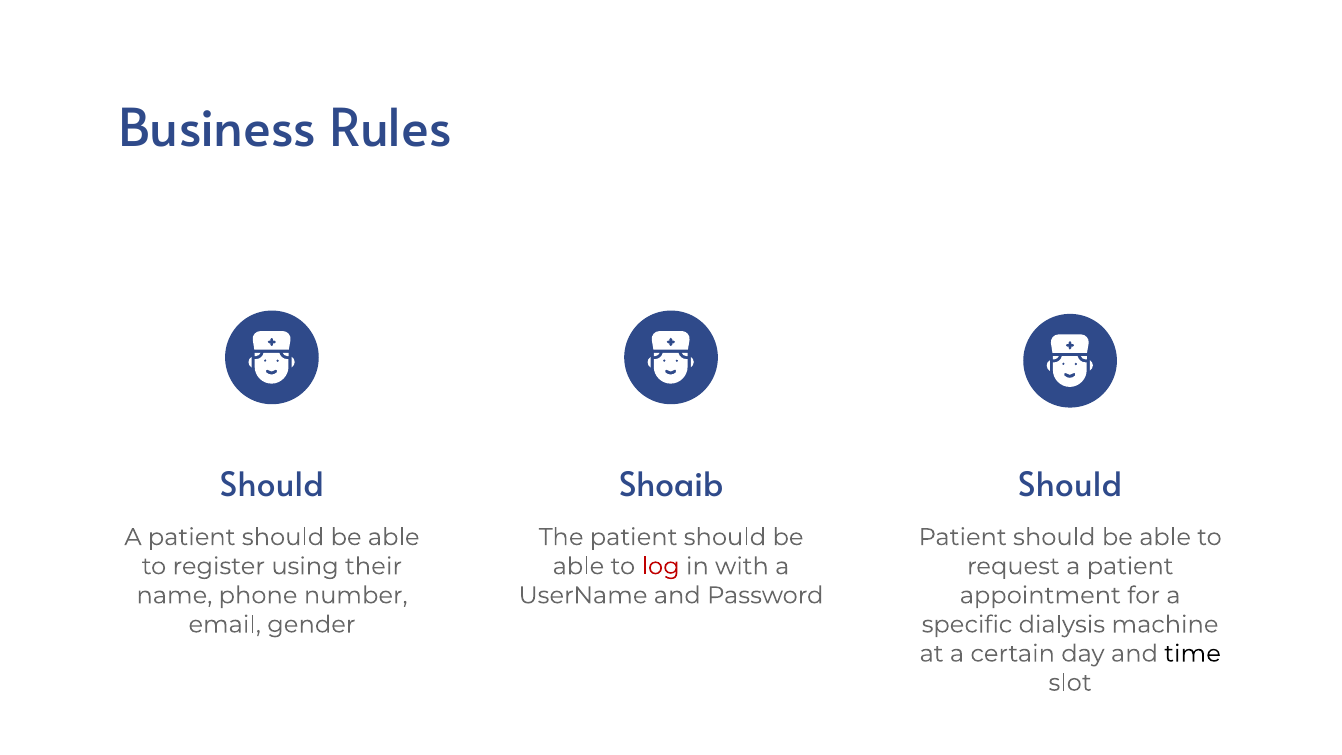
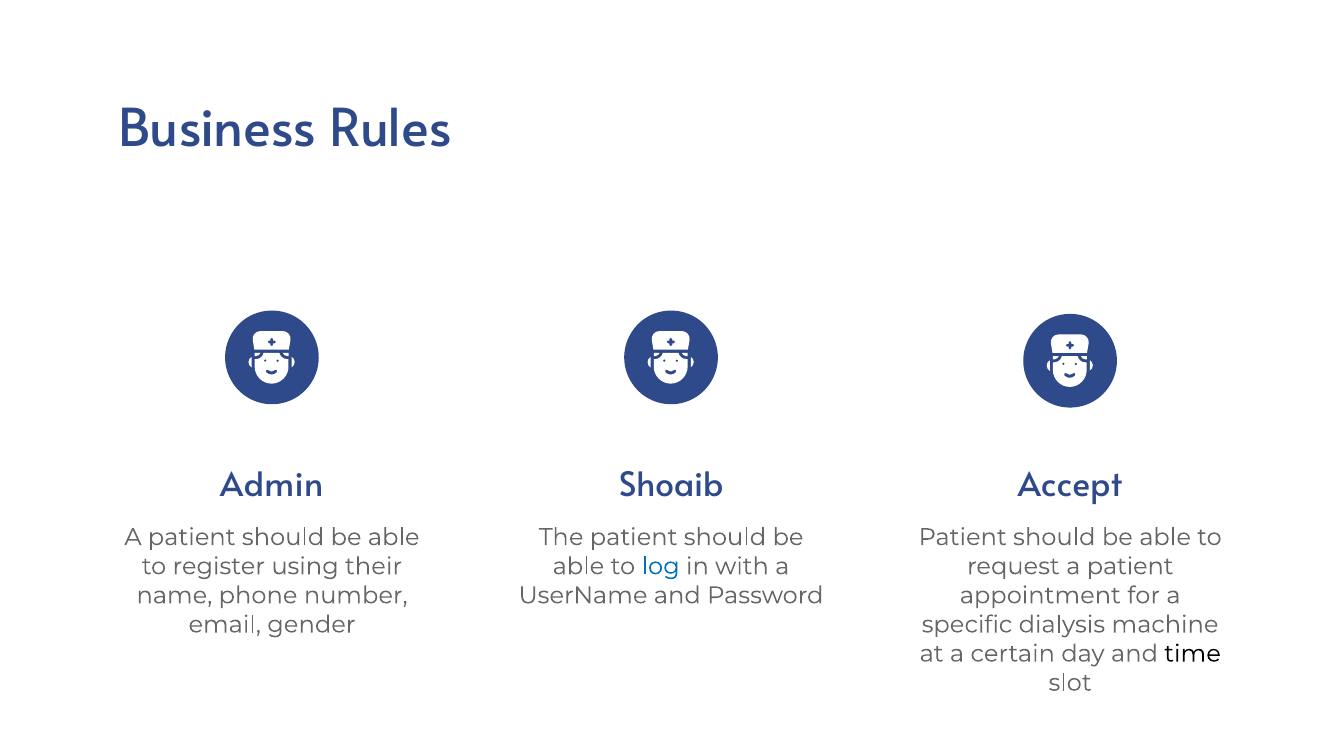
Should: Should -> Admin (272, 485)
Should: Should -> Accept (1070, 485)
log colour: red -> blue (661, 566)
